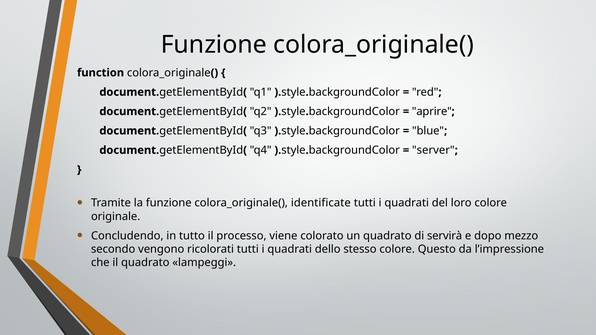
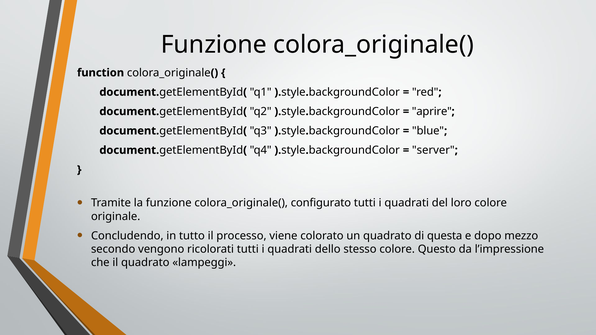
identificate: identificate -> configurato (321, 203)
servirà: servirà -> questa (445, 236)
